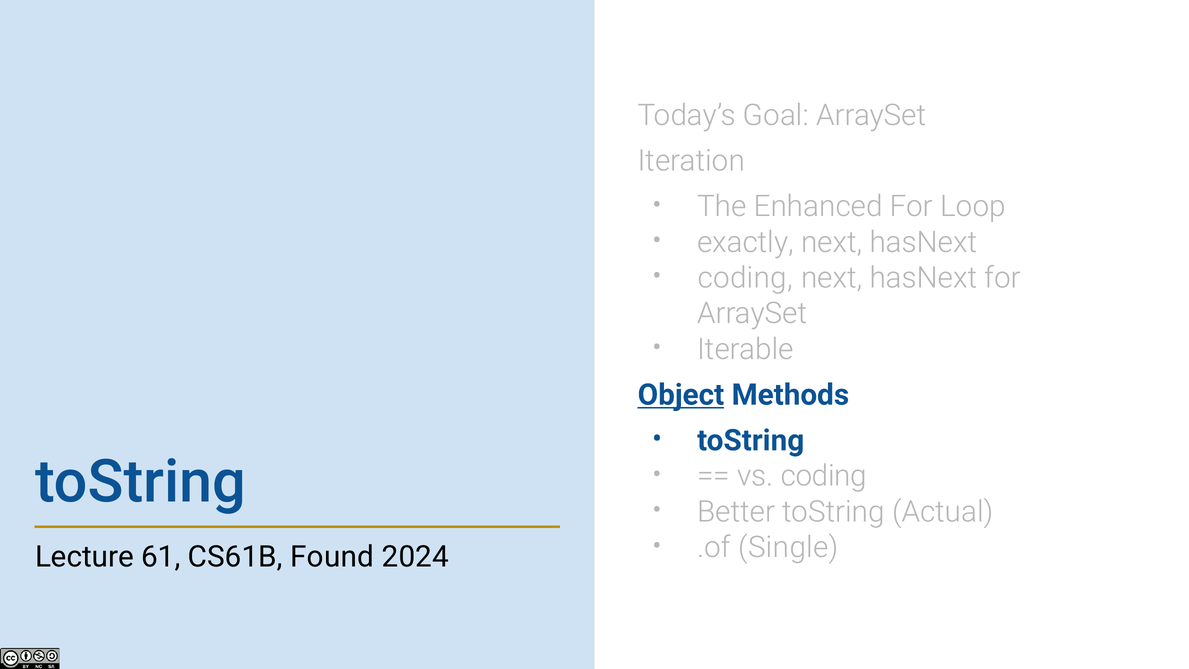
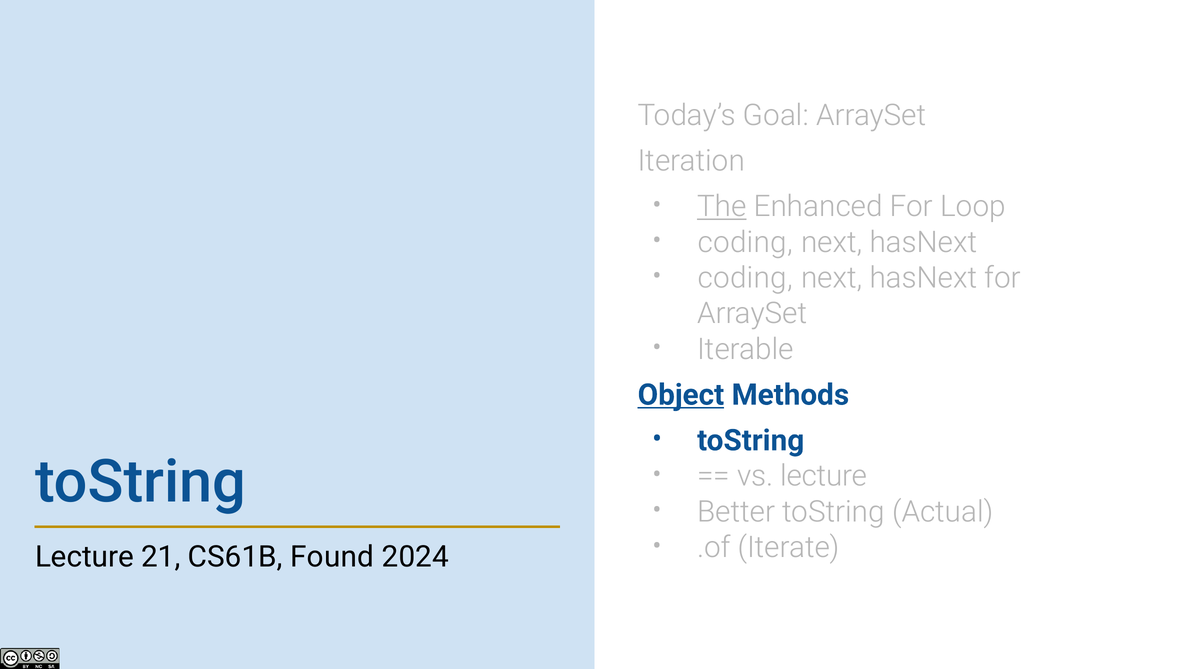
The underline: none -> present (722, 207)
exactly: exactly -> coding (745, 242)
vs coding: coding -> lecture (824, 476)
Single: Single -> Iterate (789, 547)
61: 61 -> 21 (161, 557)
